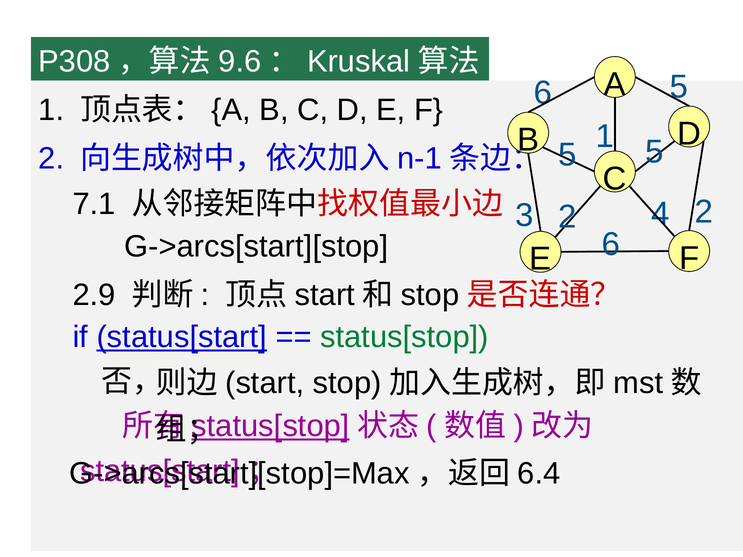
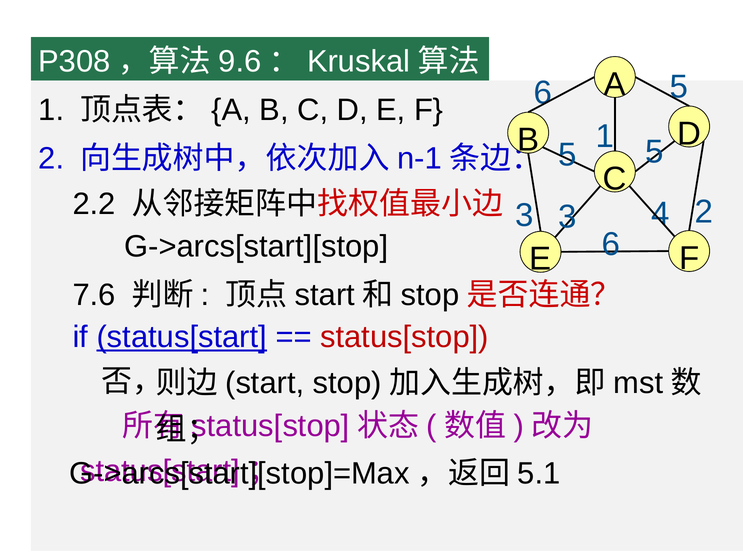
7.1: 7.1 -> 2.2 (94, 204)
3 2: 2 -> 3 (568, 217)
2.9: 2.9 -> 7.6 (94, 295)
status[stop colour: green -> red (404, 337)
status[stop underline: present -> none (270, 426)
6.4: 6.4 -> 5.1 (539, 474)
